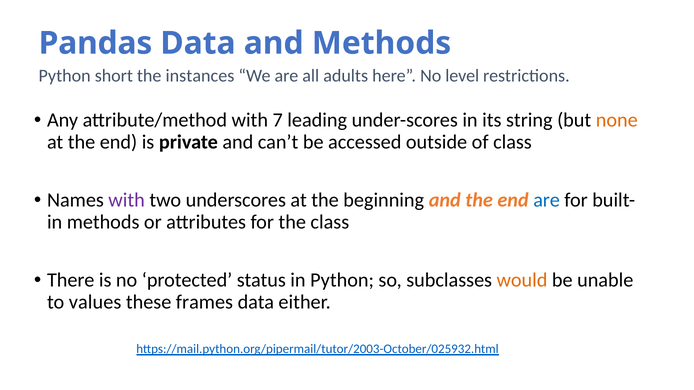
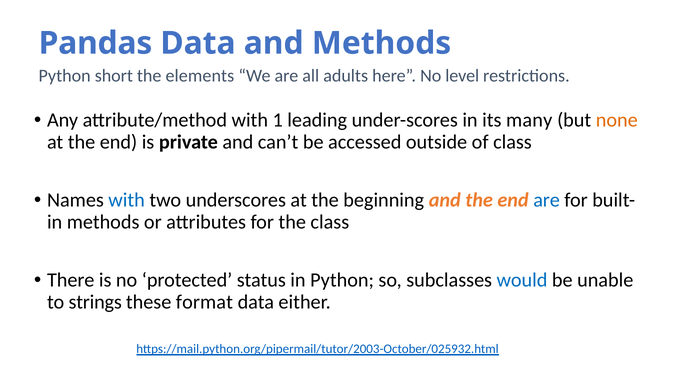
instances: instances -> elements (200, 76)
7: 7 -> 1 (278, 120)
string: string -> many (529, 120)
with colour: purple -> blue (127, 200)
would colour: orange -> blue (522, 280)
values: values -> strings (95, 302)
frames: frames -> format (204, 302)
